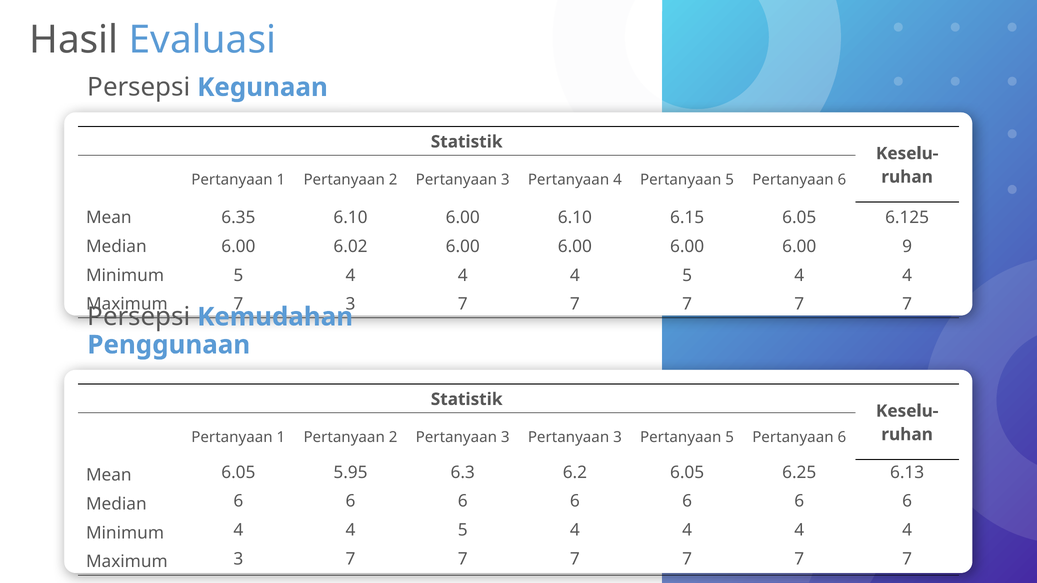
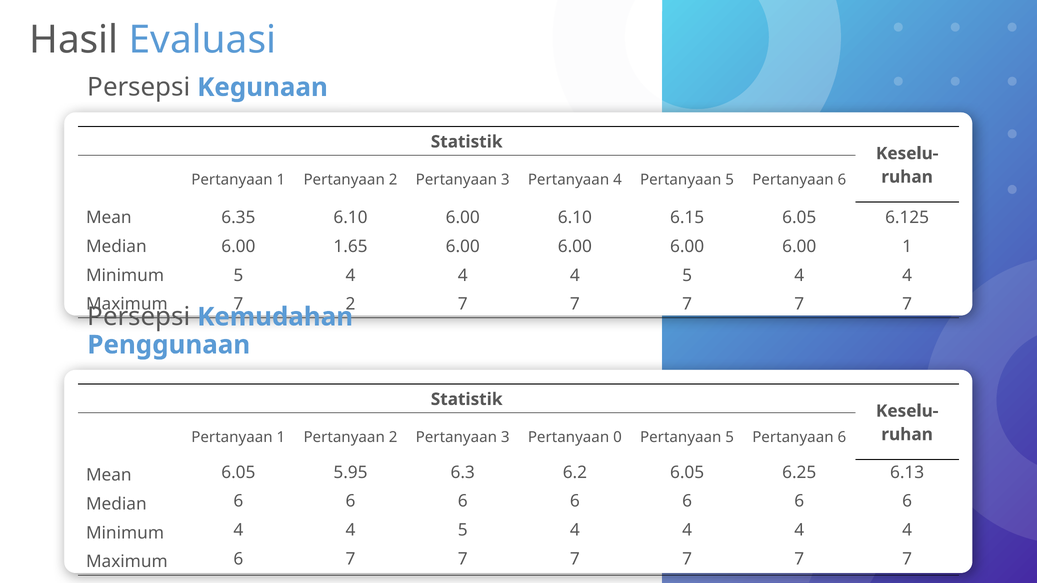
6.02: 6.02 -> 1.65 (351, 247)
6.00 9: 9 -> 1 (907, 247)
7 3: 3 -> 2 (351, 304)
3 Pertanyaan 3: 3 -> 0 (617, 437)
Maximum 3: 3 -> 6 (238, 559)
